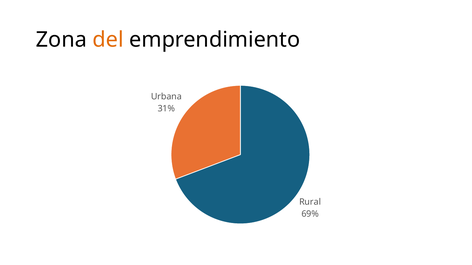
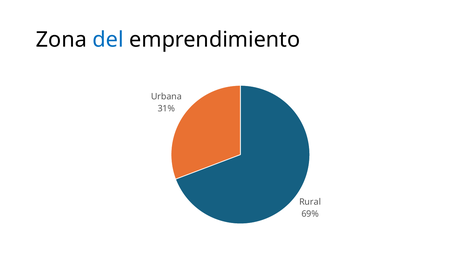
del colour: orange -> blue (108, 40)
